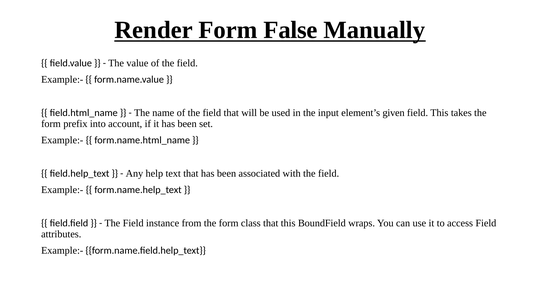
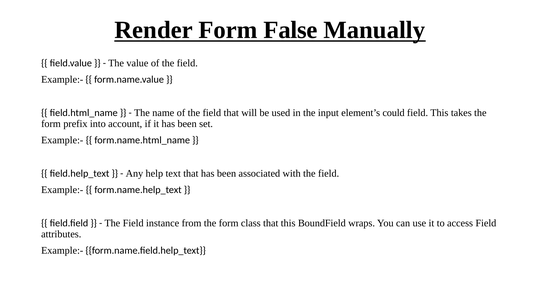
given: given -> could (394, 113)
